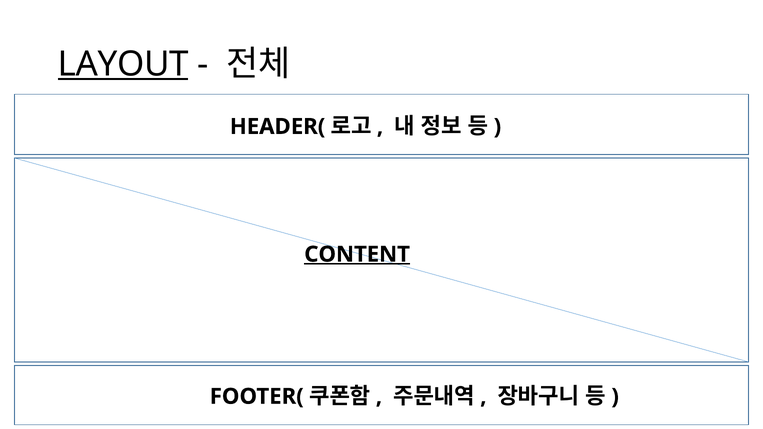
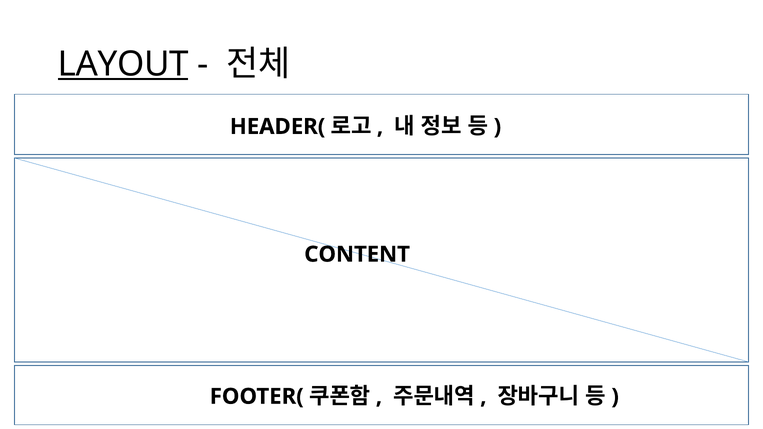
CONTENT underline: present -> none (357, 254)
